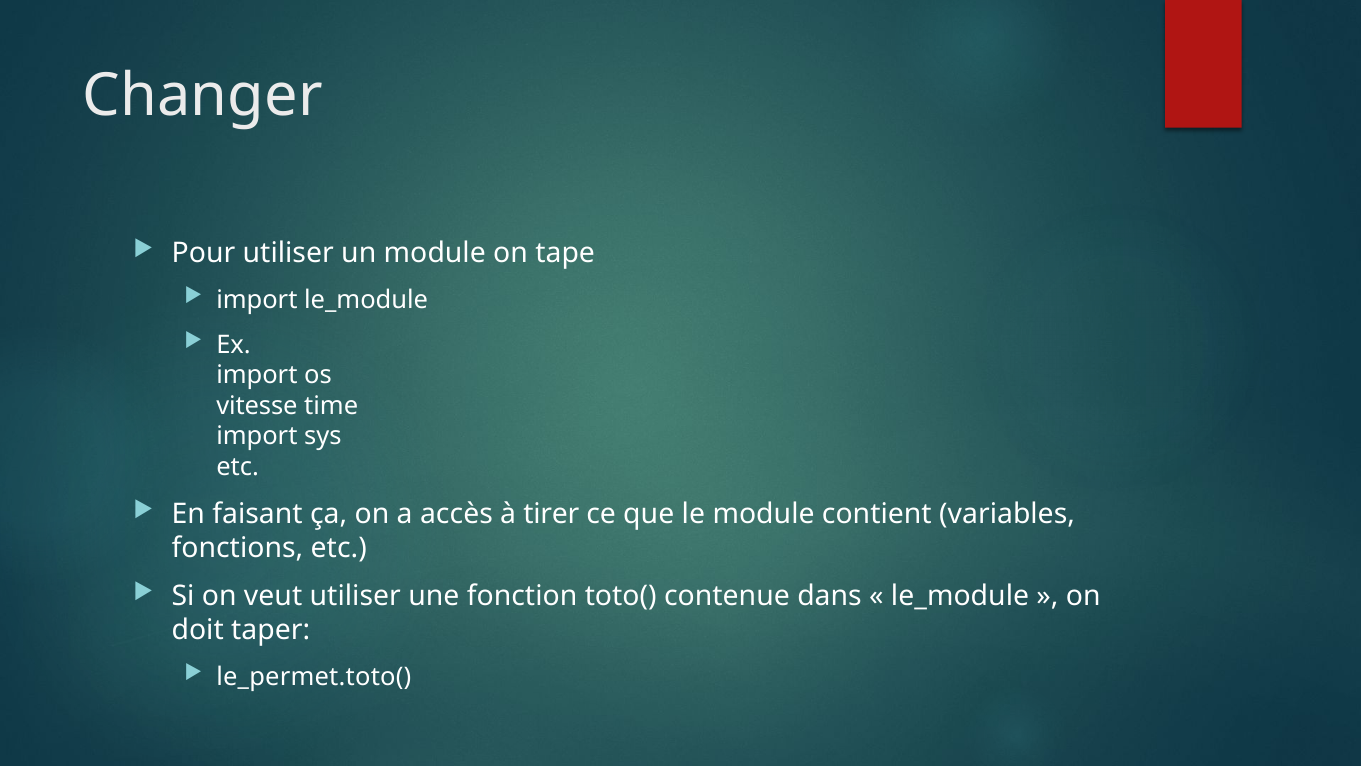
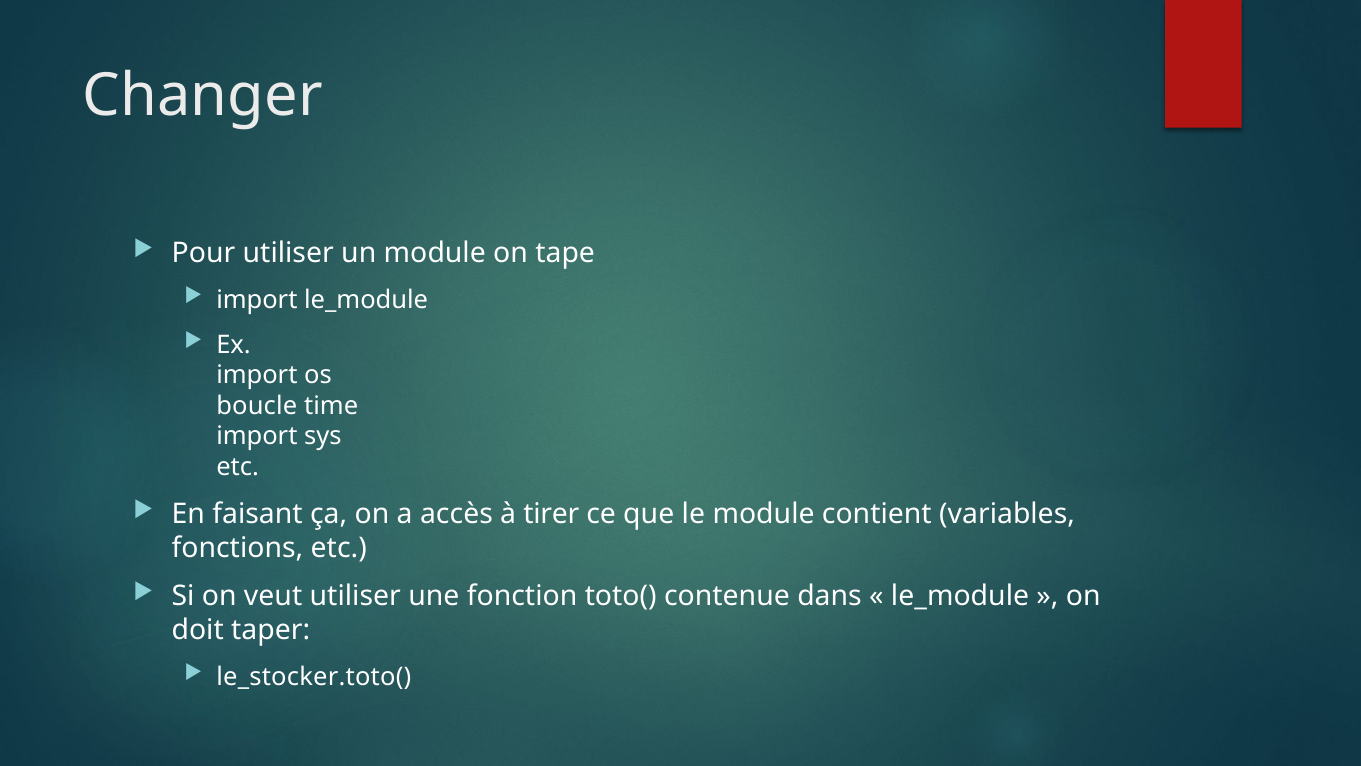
vitesse: vitesse -> boucle (257, 406)
le_permet.toto(: le_permet.toto( -> le_stocker.toto( (314, 676)
